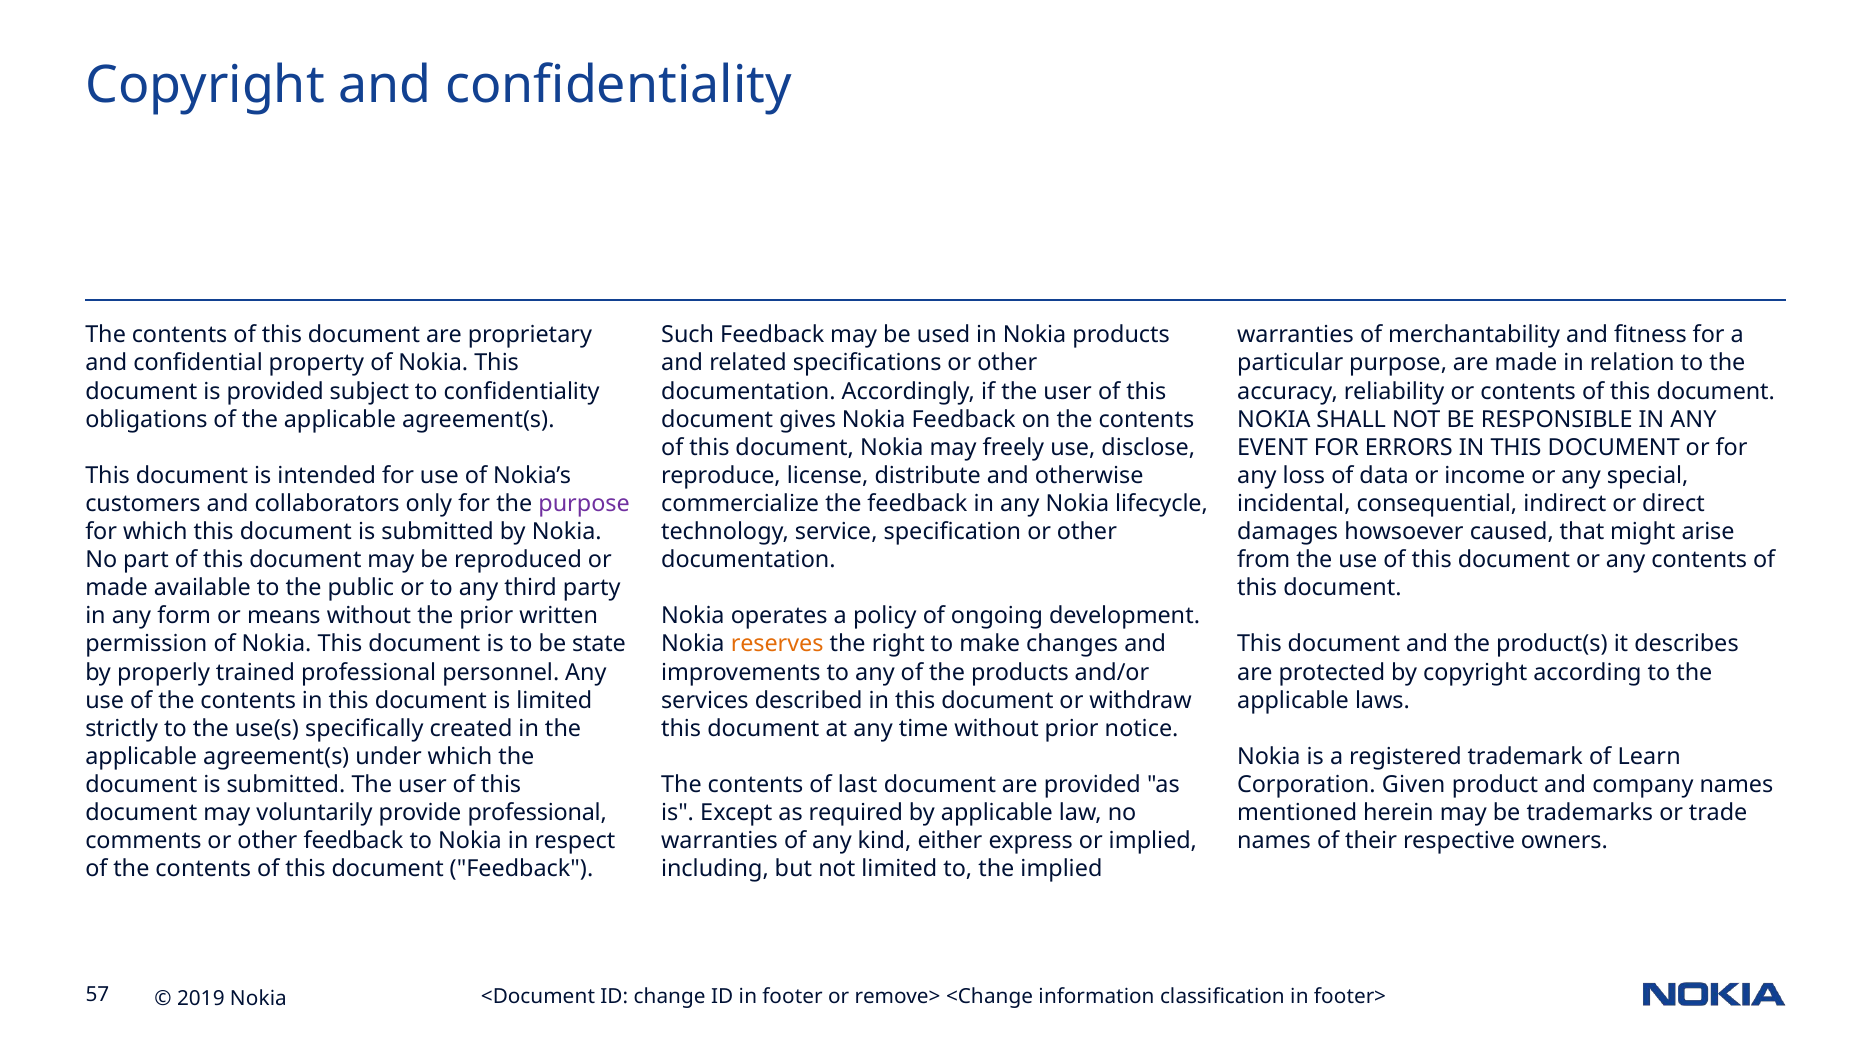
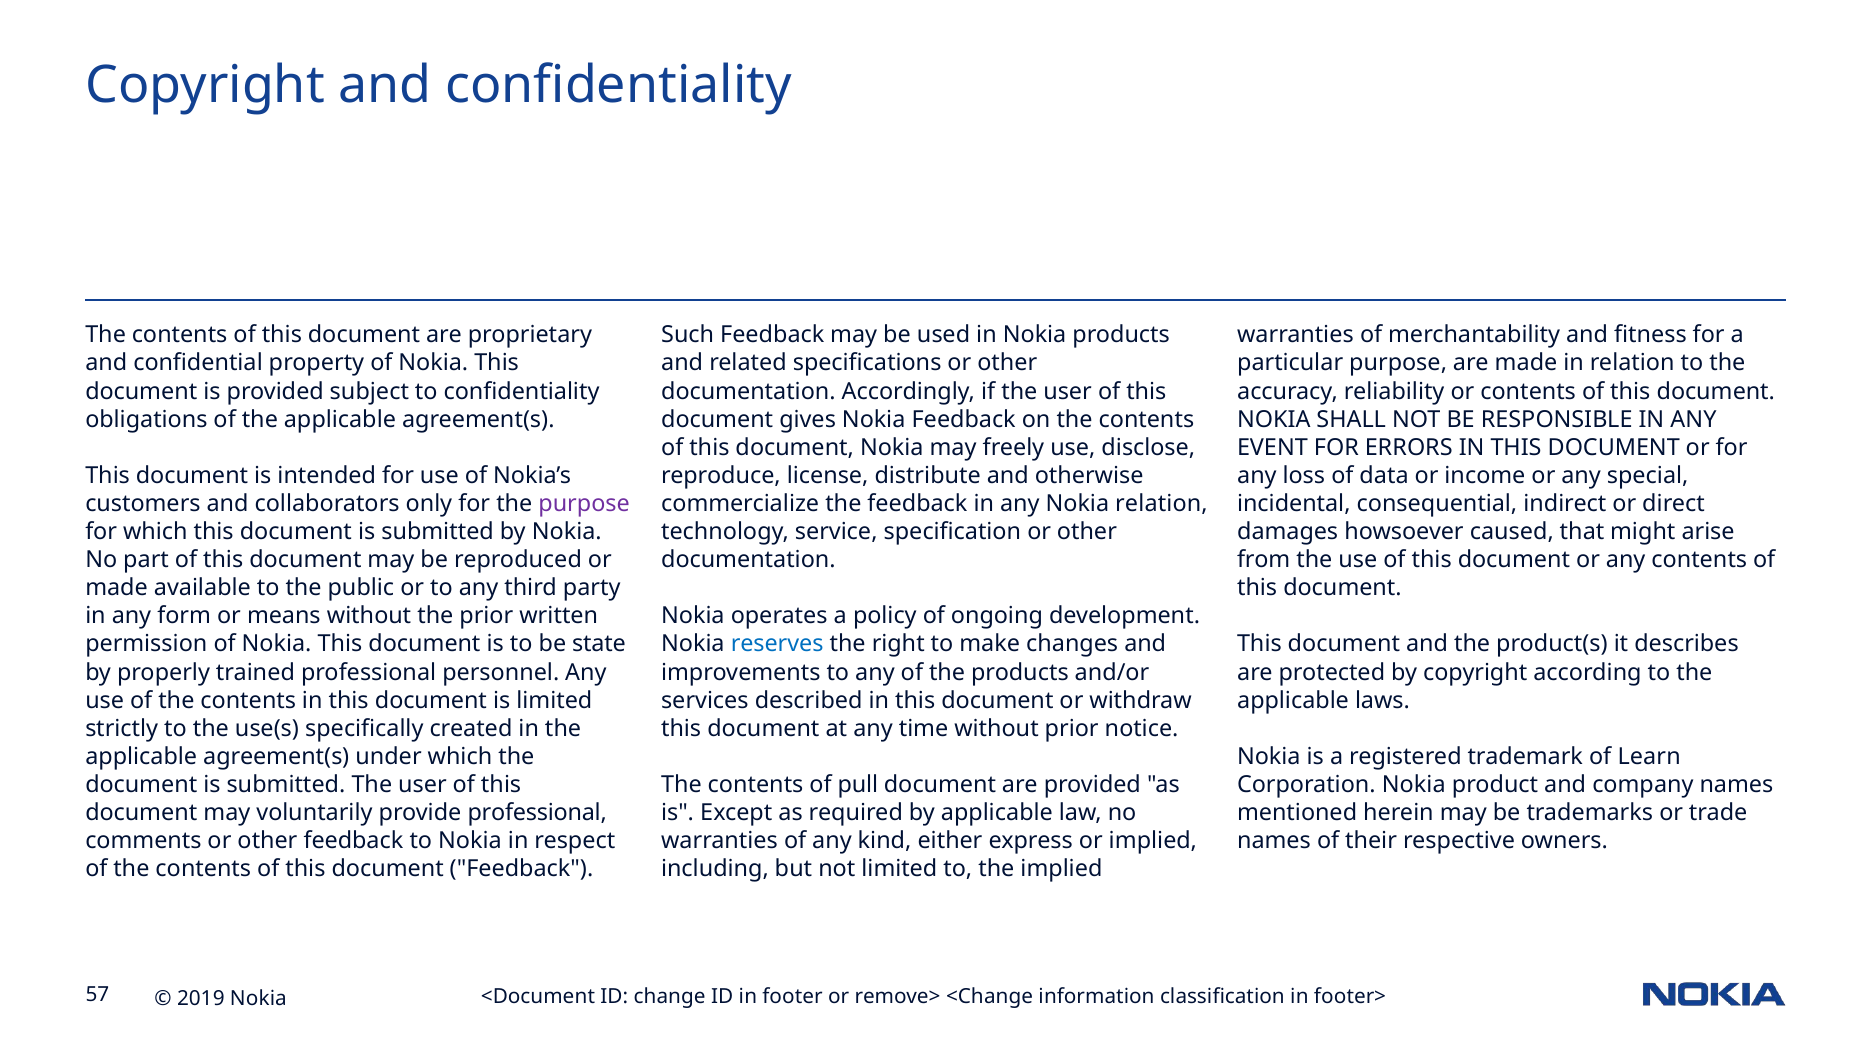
Nokia lifecycle: lifecycle -> relation (1161, 504)
reserves colour: orange -> blue (777, 644)
last: last -> pull (858, 785)
Corporation Given: Given -> Nokia (1414, 785)
